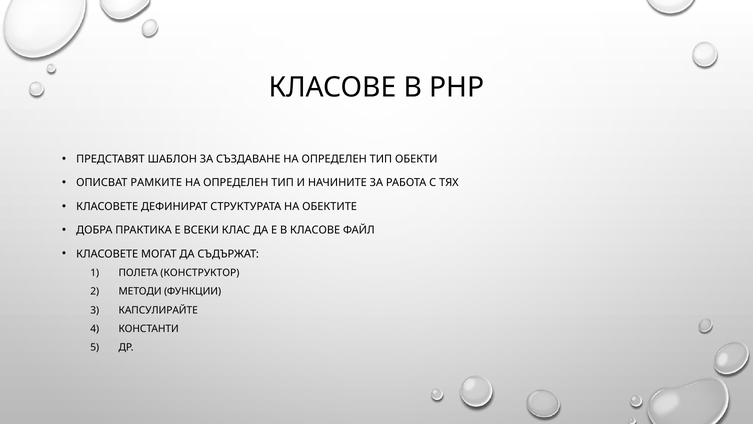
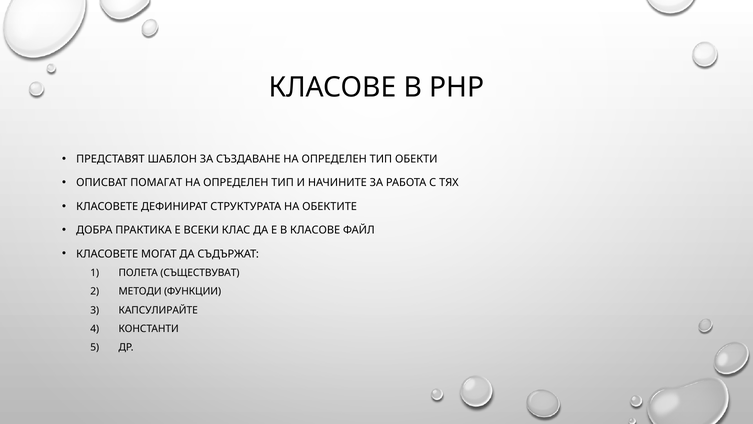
РАМКИТЕ: РАМКИТЕ -> ПОМАГАТ (156, 183)
КОНСТРУКТОР: КОНСТРУКТОР -> СЪЩЕСТВУВАТ (200, 273)
